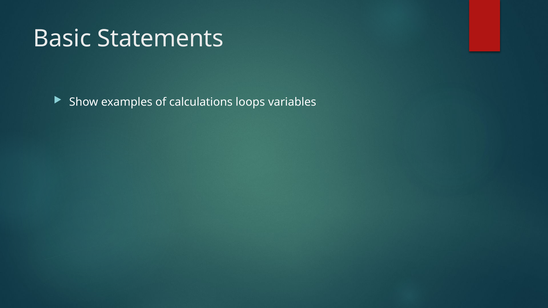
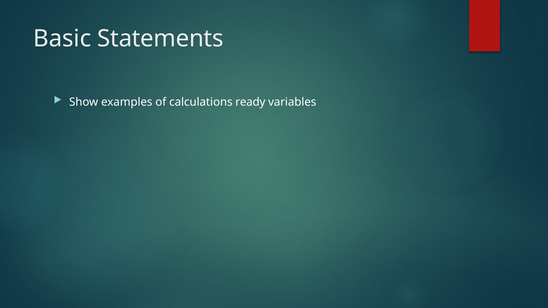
loops: loops -> ready (250, 102)
